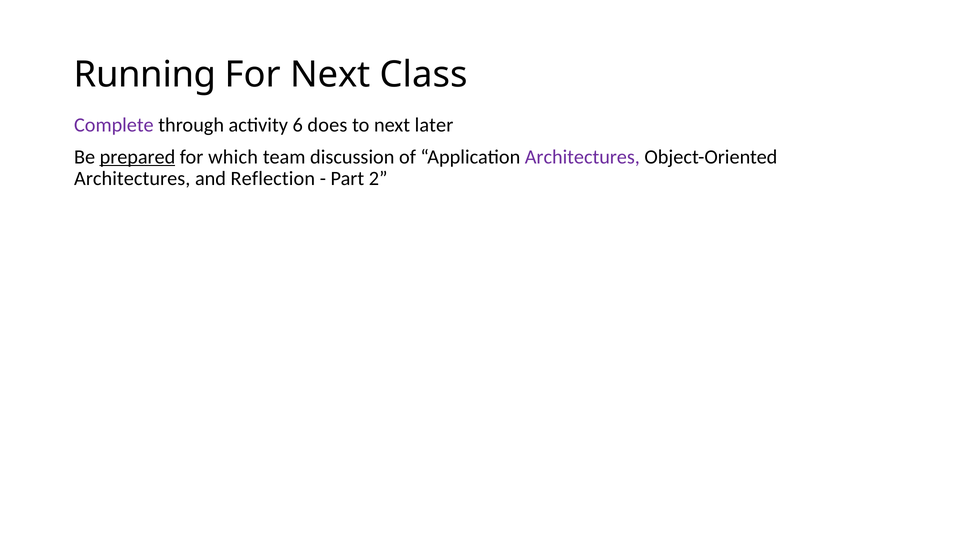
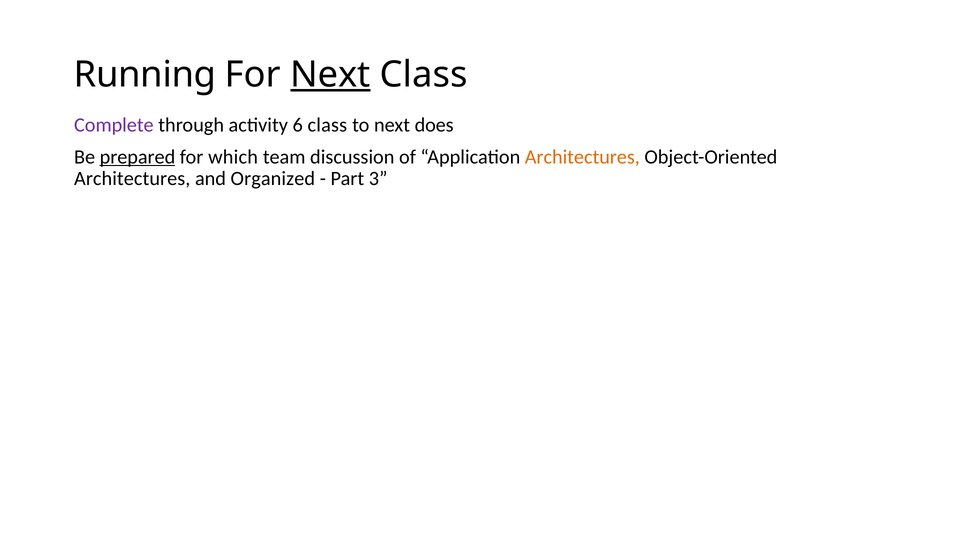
Next underline: none -> present (330, 75)
6 does: does -> class (327, 125)
later: later -> does (434, 125)
Architectures colour: purple -> orange (582, 157)
Reflection: Reflection -> Organized (273, 179)
2: 2 -> 3 (378, 179)
